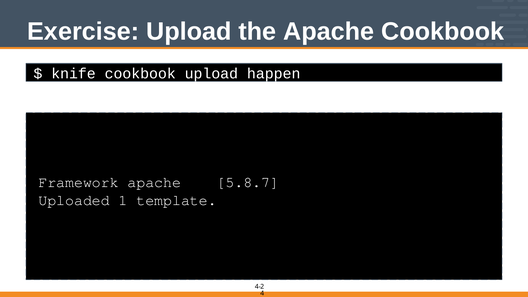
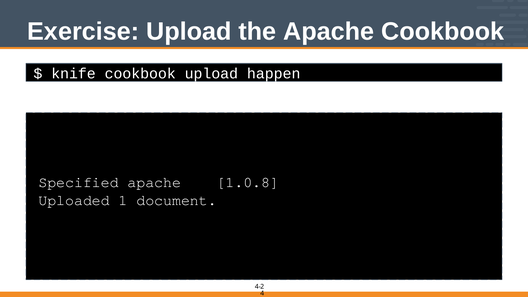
Framework: Framework -> Specified (79, 182)
5.8.7: 5.8.7 -> 1.0.8 (248, 182)
template: template -> document (177, 200)
